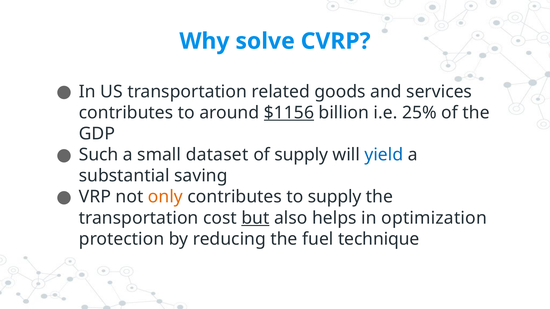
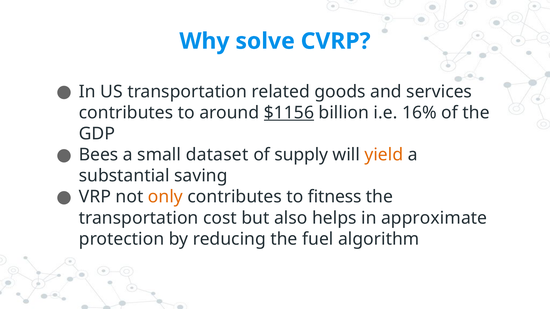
25%: 25% -> 16% (419, 113)
Such: Such -> Bees (99, 155)
yield colour: blue -> orange (384, 155)
to supply: supply -> fitness (335, 197)
but underline: present -> none (255, 218)
optimization: optimization -> approximate (434, 218)
technique: technique -> algorithm (379, 239)
